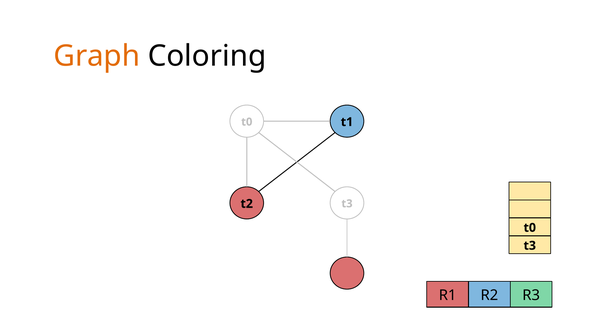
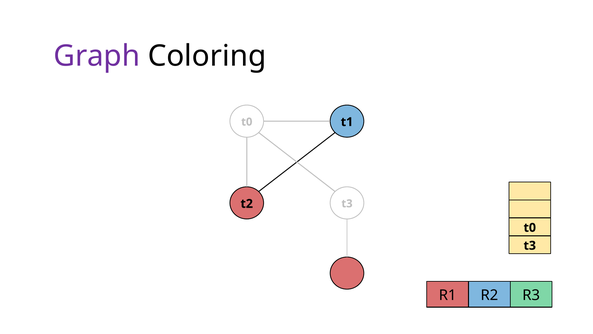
Graph colour: orange -> purple (97, 56)
